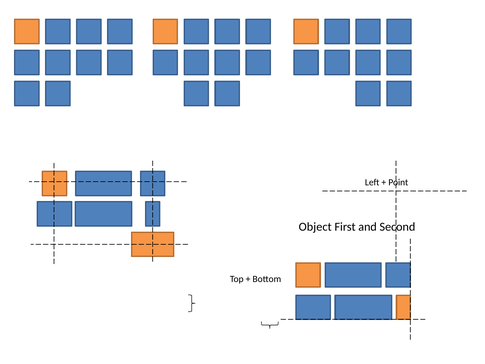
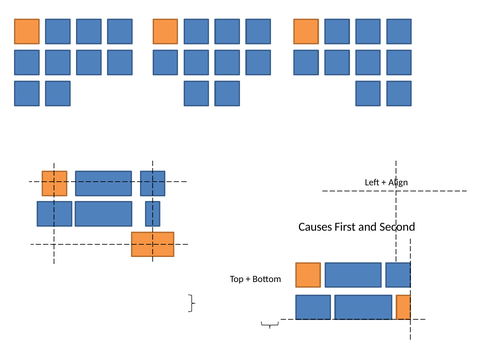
Point: Point -> Align (398, 182)
Object: Object -> Causes (315, 227)
